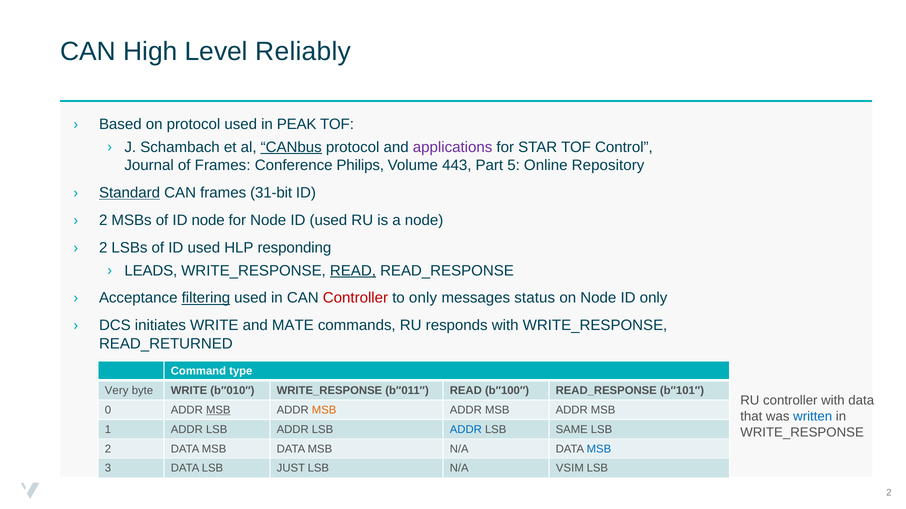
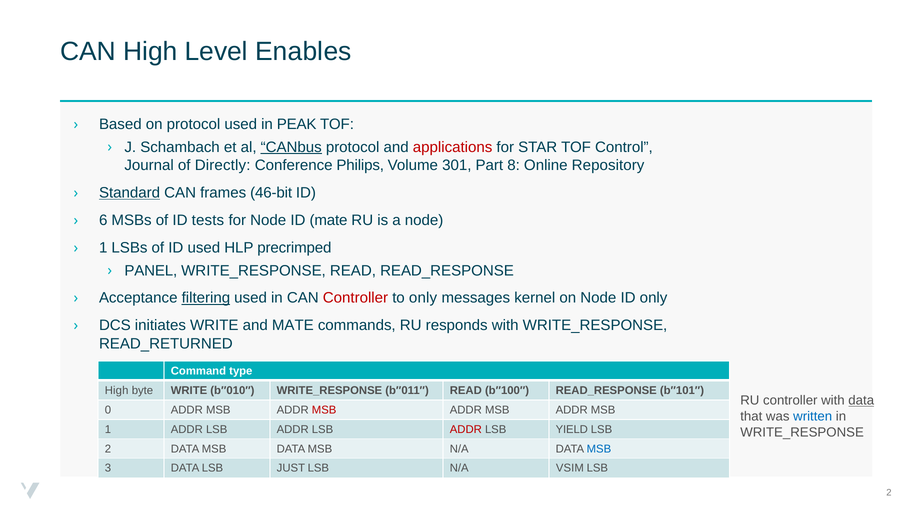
Reliably: Reliably -> Enables (303, 52)
applications colour: purple -> red (453, 147)
of Frames: Frames -> Directly (223, 165)
443: 443 -> 301 (457, 165)
5: 5 -> 8 (514, 165)
31-bit: 31-bit -> 46-bit (271, 193)
2: 2 -> 6 (103, 221)
ID node: node -> tests (208, 221)
Node ID used: used -> mate (328, 221)
2: 2 -> 1 (103, 248)
responding: responding -> precrimped (294, 248)
LEADS: LEADS -> PANEL (151, 271)
READ underline: present -> none (353, 271)
status: status -> kernel (535, 298)
Very: Very -> High (117, 391)
data underline: none -> present (861, 401)
MSB underline: present -> none (218, 410)
MSB colour: orange -> red (324, 410)
ADDR colour: blue -> red (466, 430)
SAME: SAME -> YIELD (572, 430)
